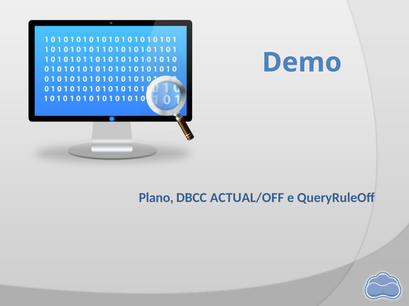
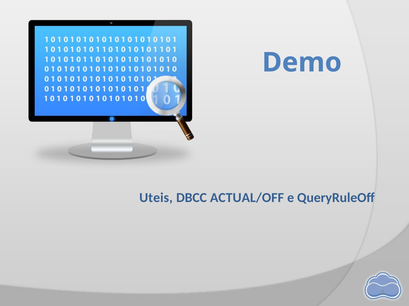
Plano: Plano -> Uteis (156, 198)
